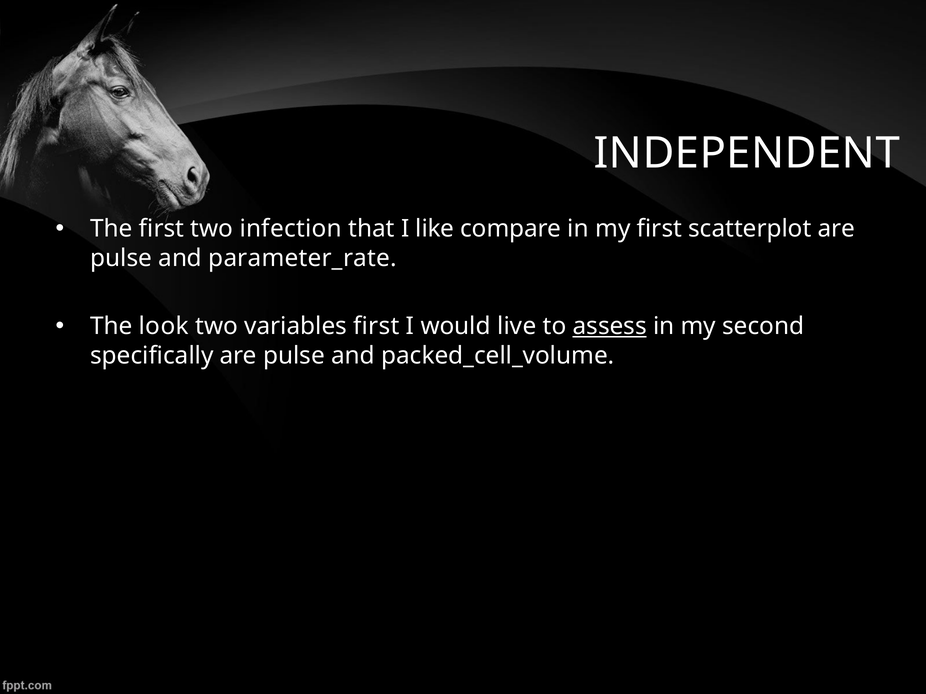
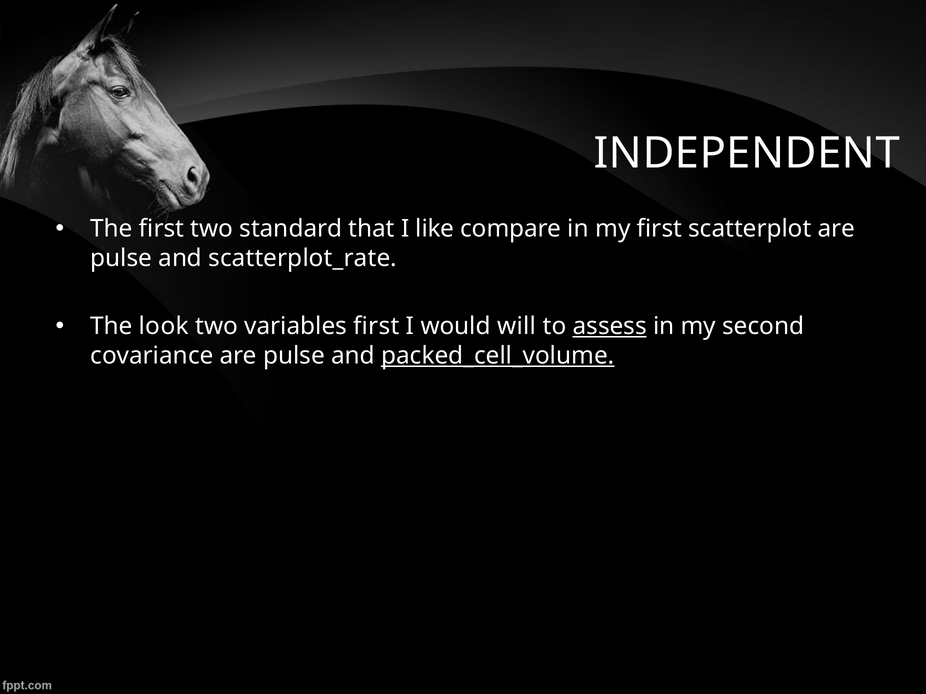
infection: infection -> standard (291, 229)
parameter_rate: parameter_rate -> scatterplot_rate (303, 258)
live: live -> will (517, 327)
specifically: specifically -> covariance (152, 356)
packed_cell_volume underline: none -> present (498, 356)
